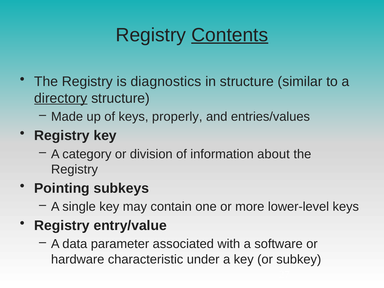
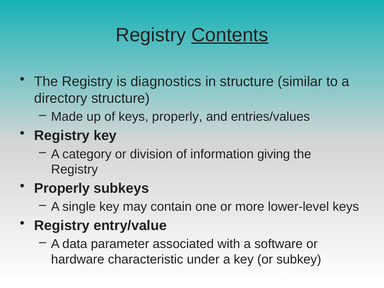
directory underline: present -> none (61, 98)
about: about -> giving (274, 154)
Pointing: Pointing -> Properly (62, 188)
